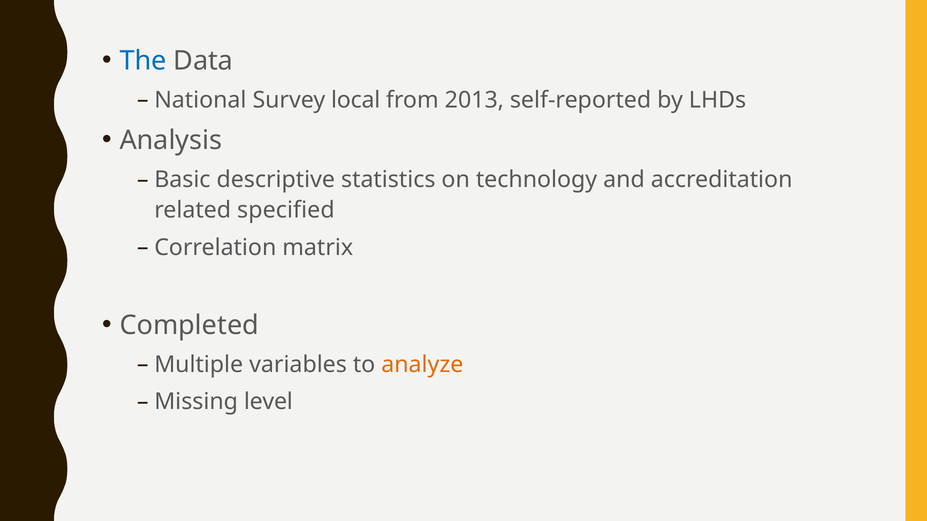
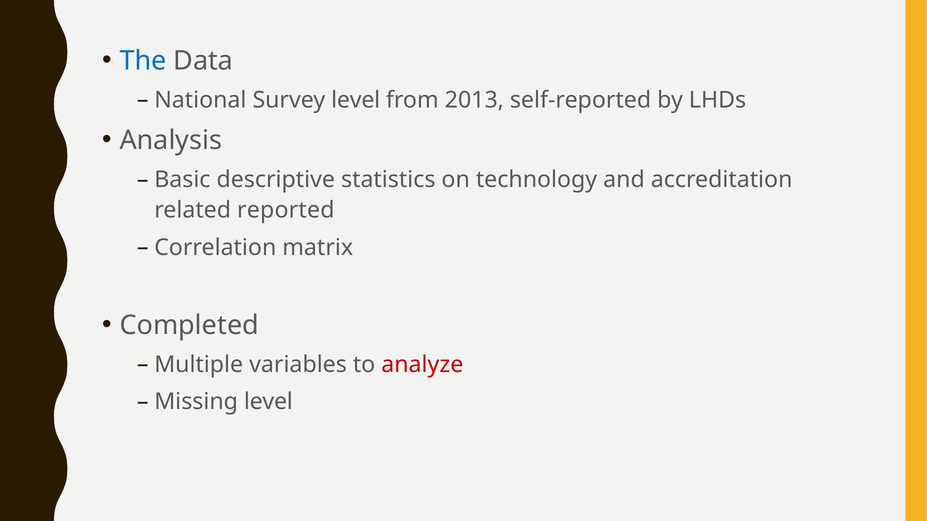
Survey local: local -> level (356, 100)
specified: specified -> reported (286, 210)
analyze colour: orange -> red (422, 365)
